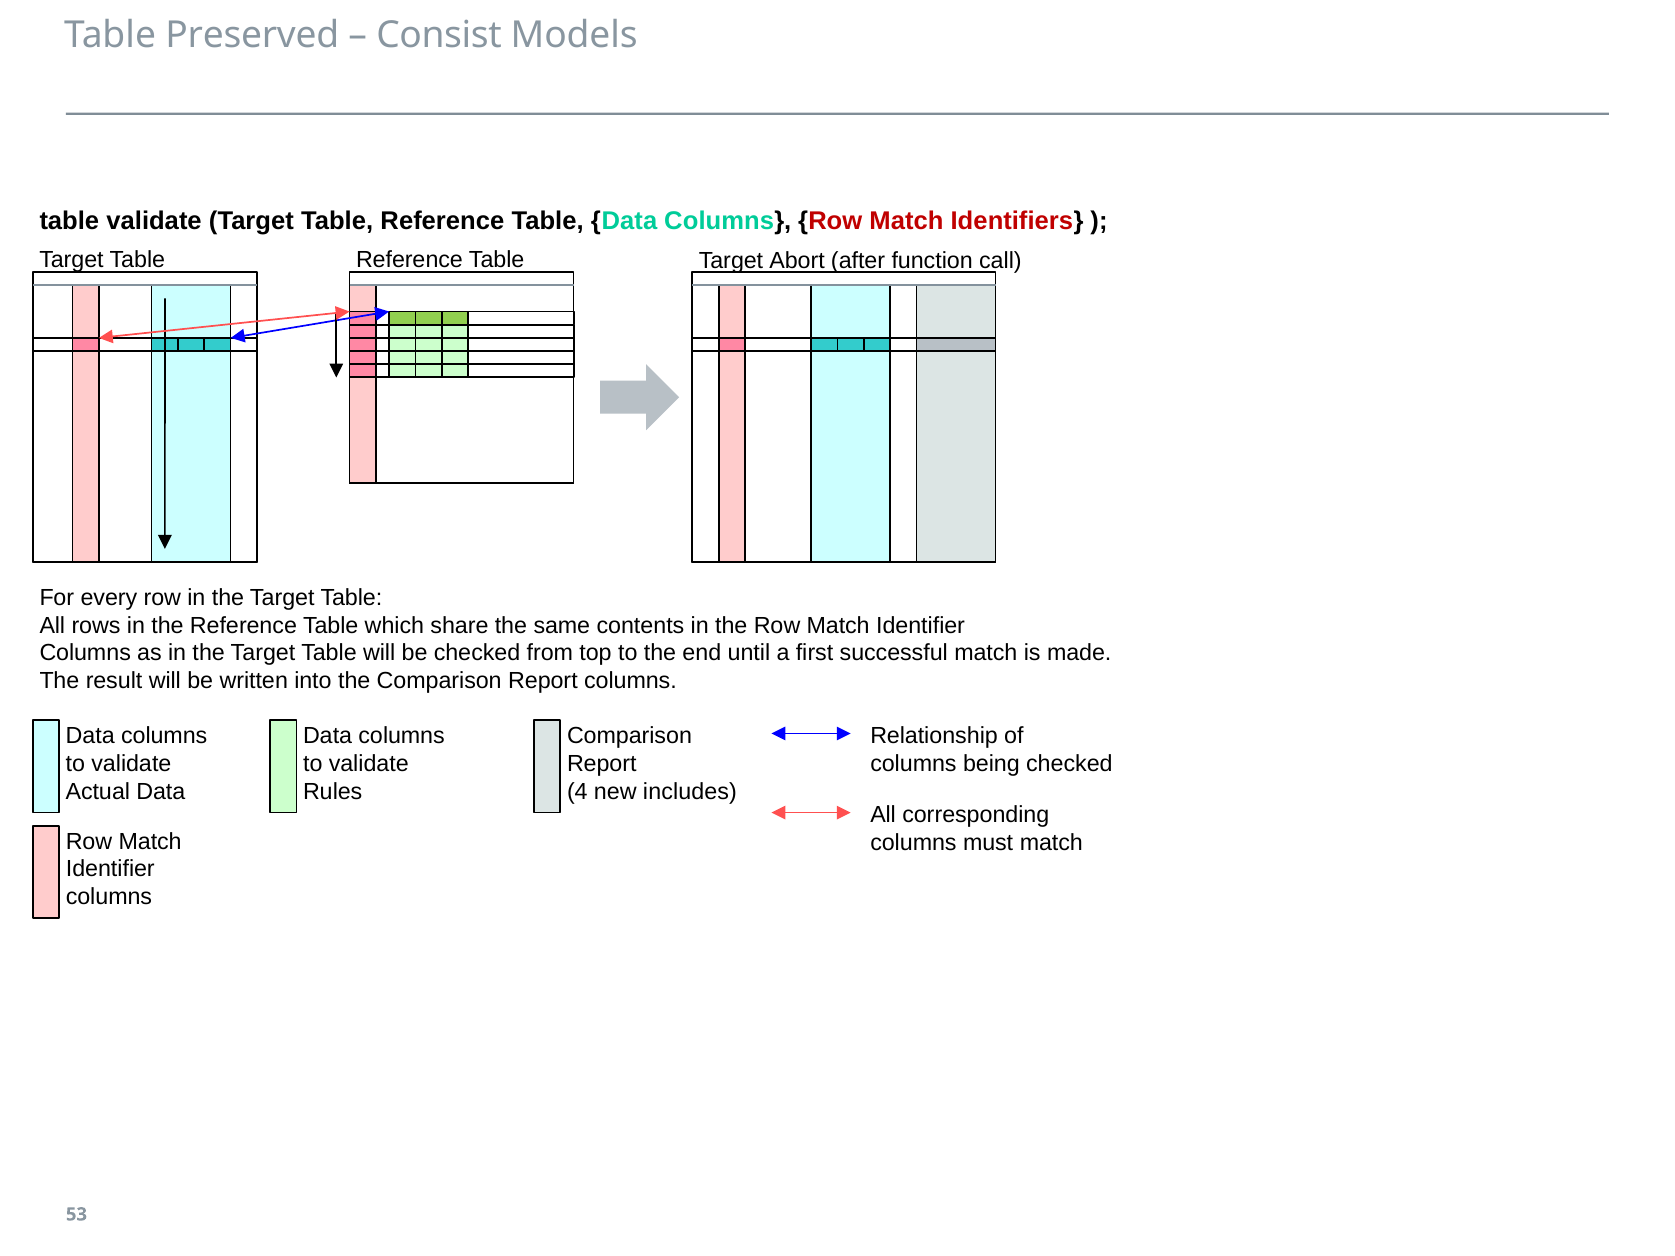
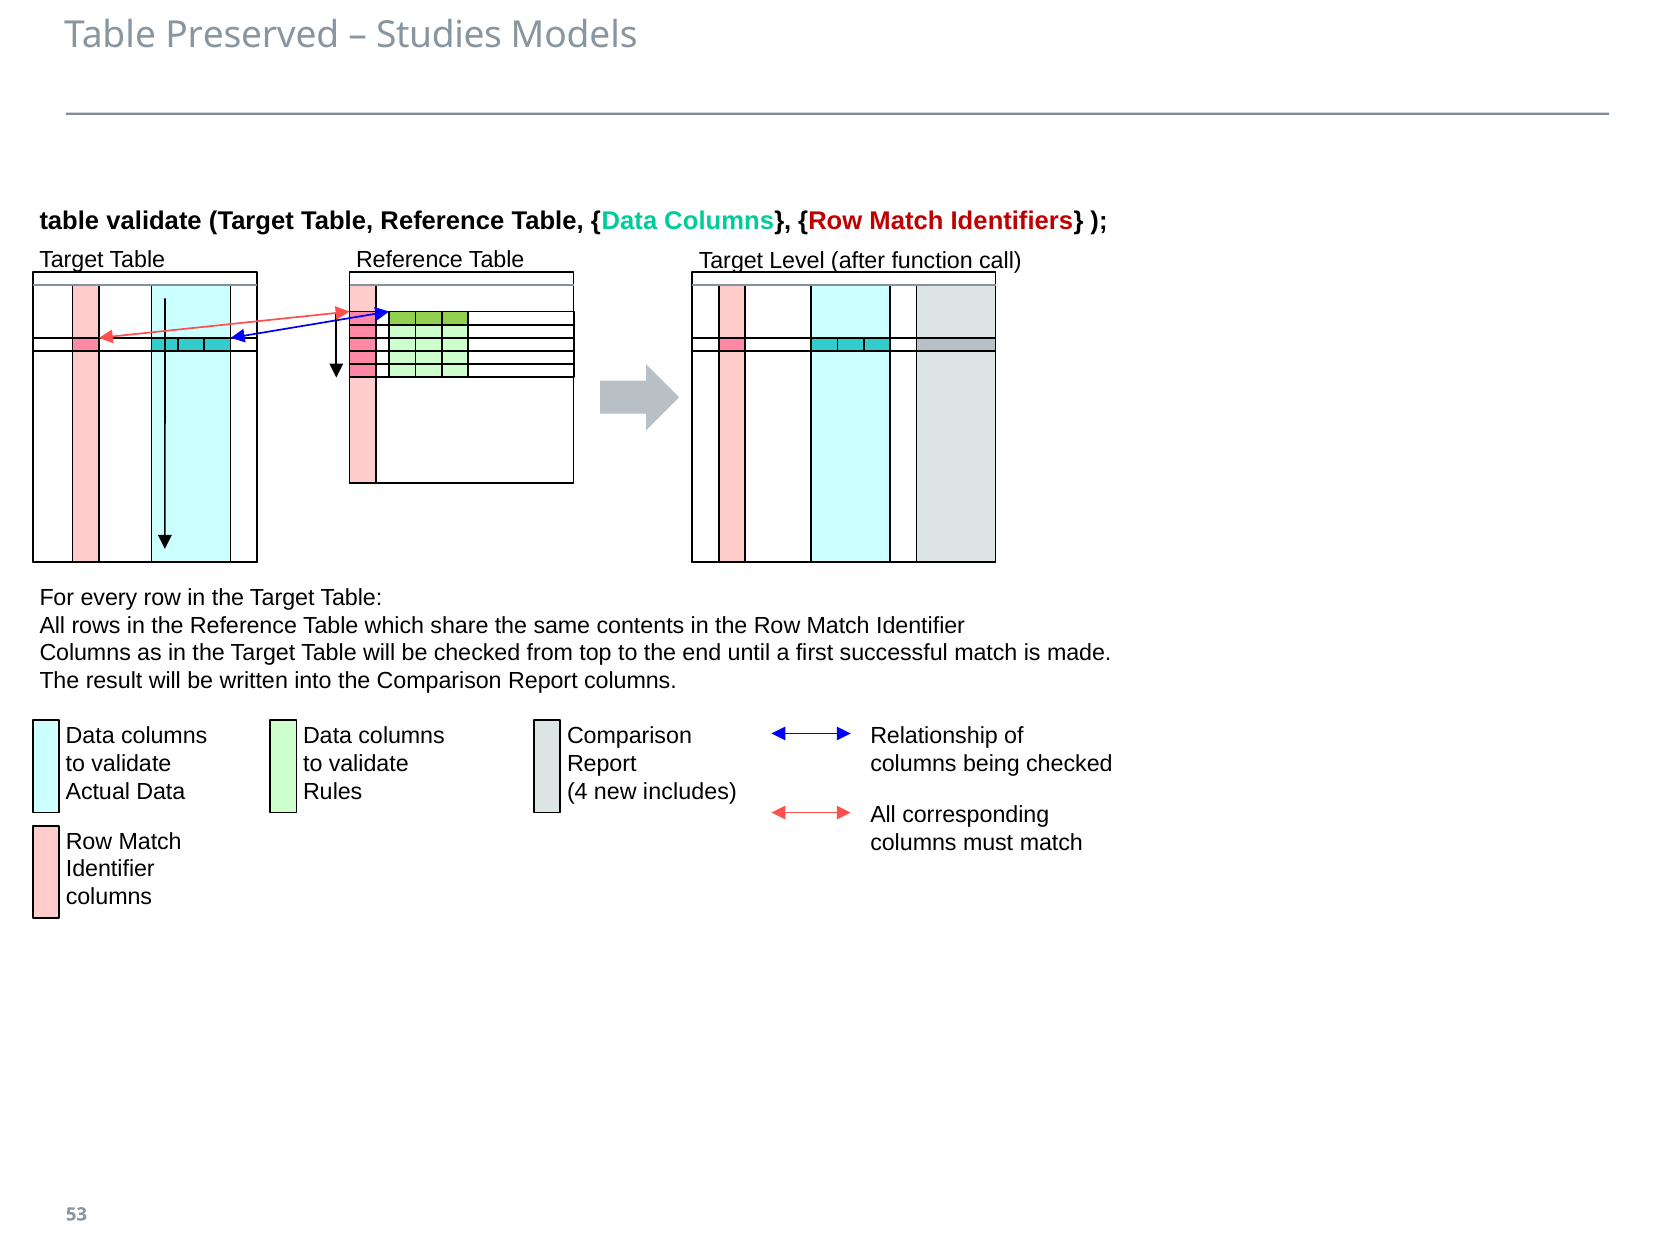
Consist: Consist -> Studies (439, 35)
Abort: Abort -> Level (797, 260)
